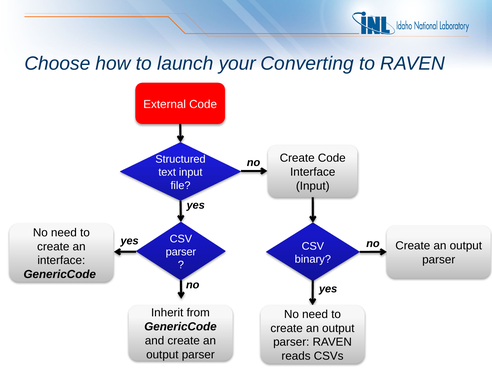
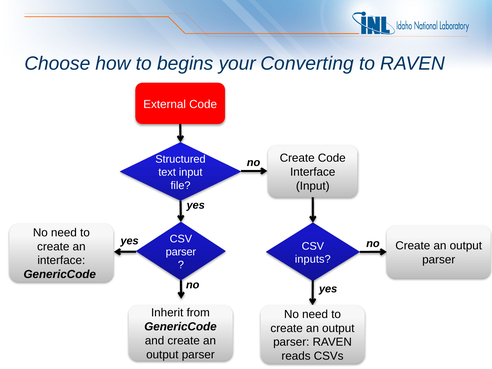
launch: launch -> begins (185, 63)
binary: binary -> inputs (313, 259)
